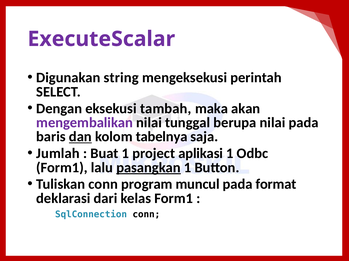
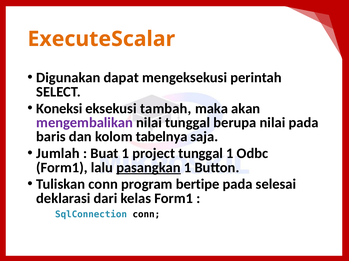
ExecuteScalar colour: purple -> orange (101, 39)
string: string -> dapat (121, 78)
Dengan: Dengan -> Koneksi (59, 109)
dan underline: present -> none (80, 137)
project aplikasi: aplikasi -> tunggal (201, 154)
muncul: muncul -> bertipe (198, 185)
format: format -> selesai (276, 185)
